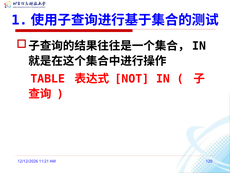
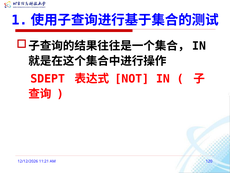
TABLE: TABLE -> SDEPT (48, 78)
